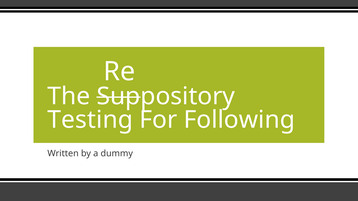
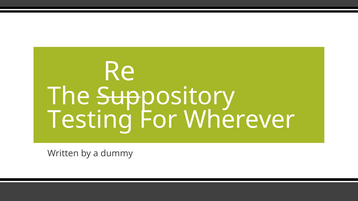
Following: Following -> Wherever (239, 120)
